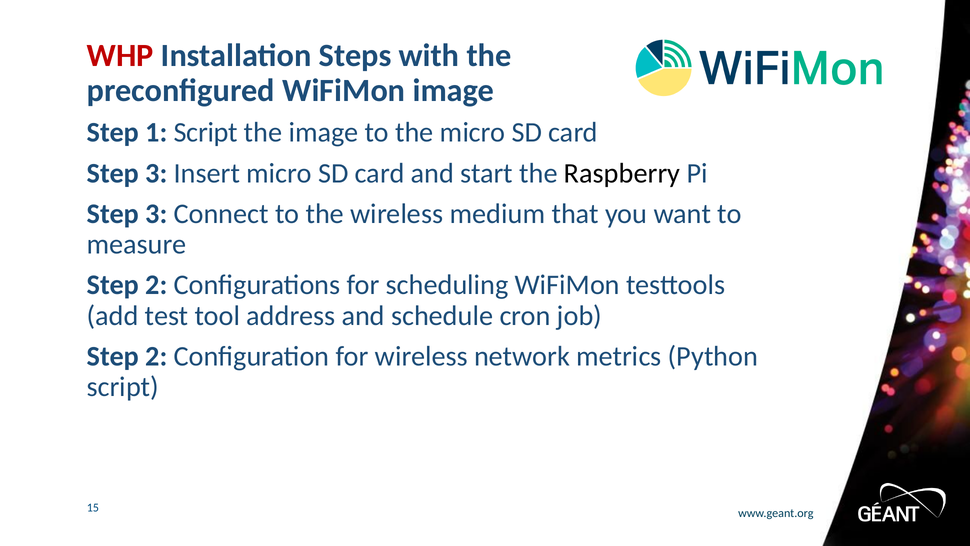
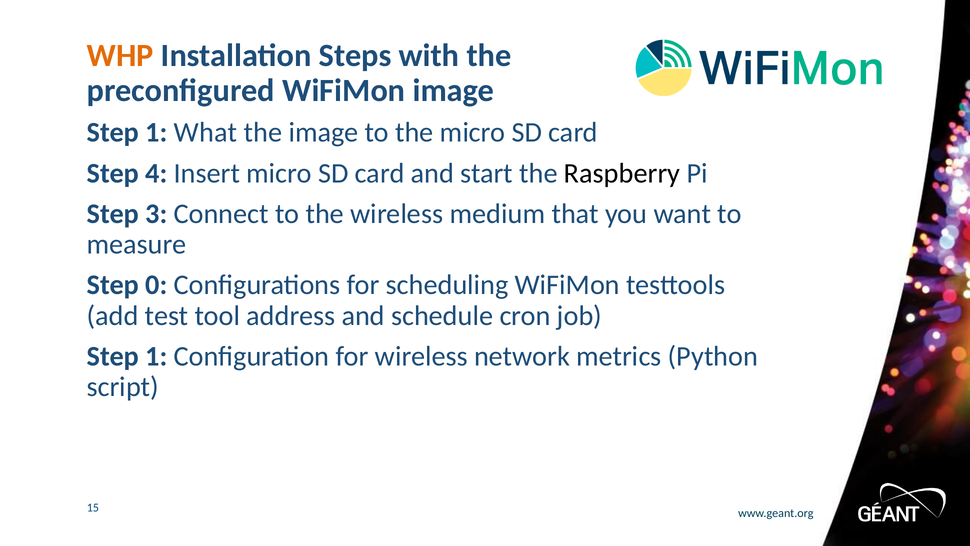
WHP colour: red -> orange (120, 56)
1 Script: Script -> What (206, 132)
3: 3 -> 4 (156, 173)
2: 2 -> 0 (156, 285)
2: 2 -> 1 (156, 356)
